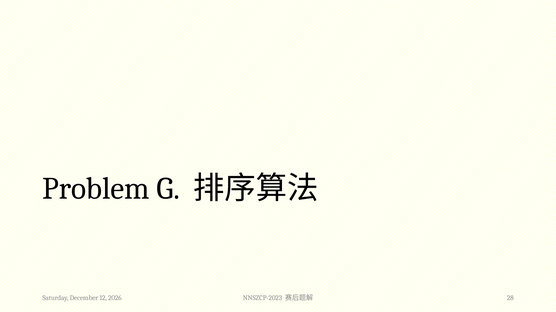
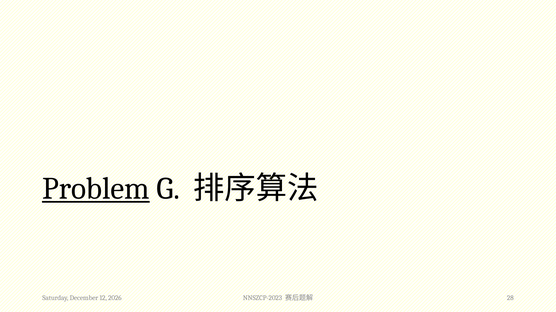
Problem underline: none -> present (96, 189)
